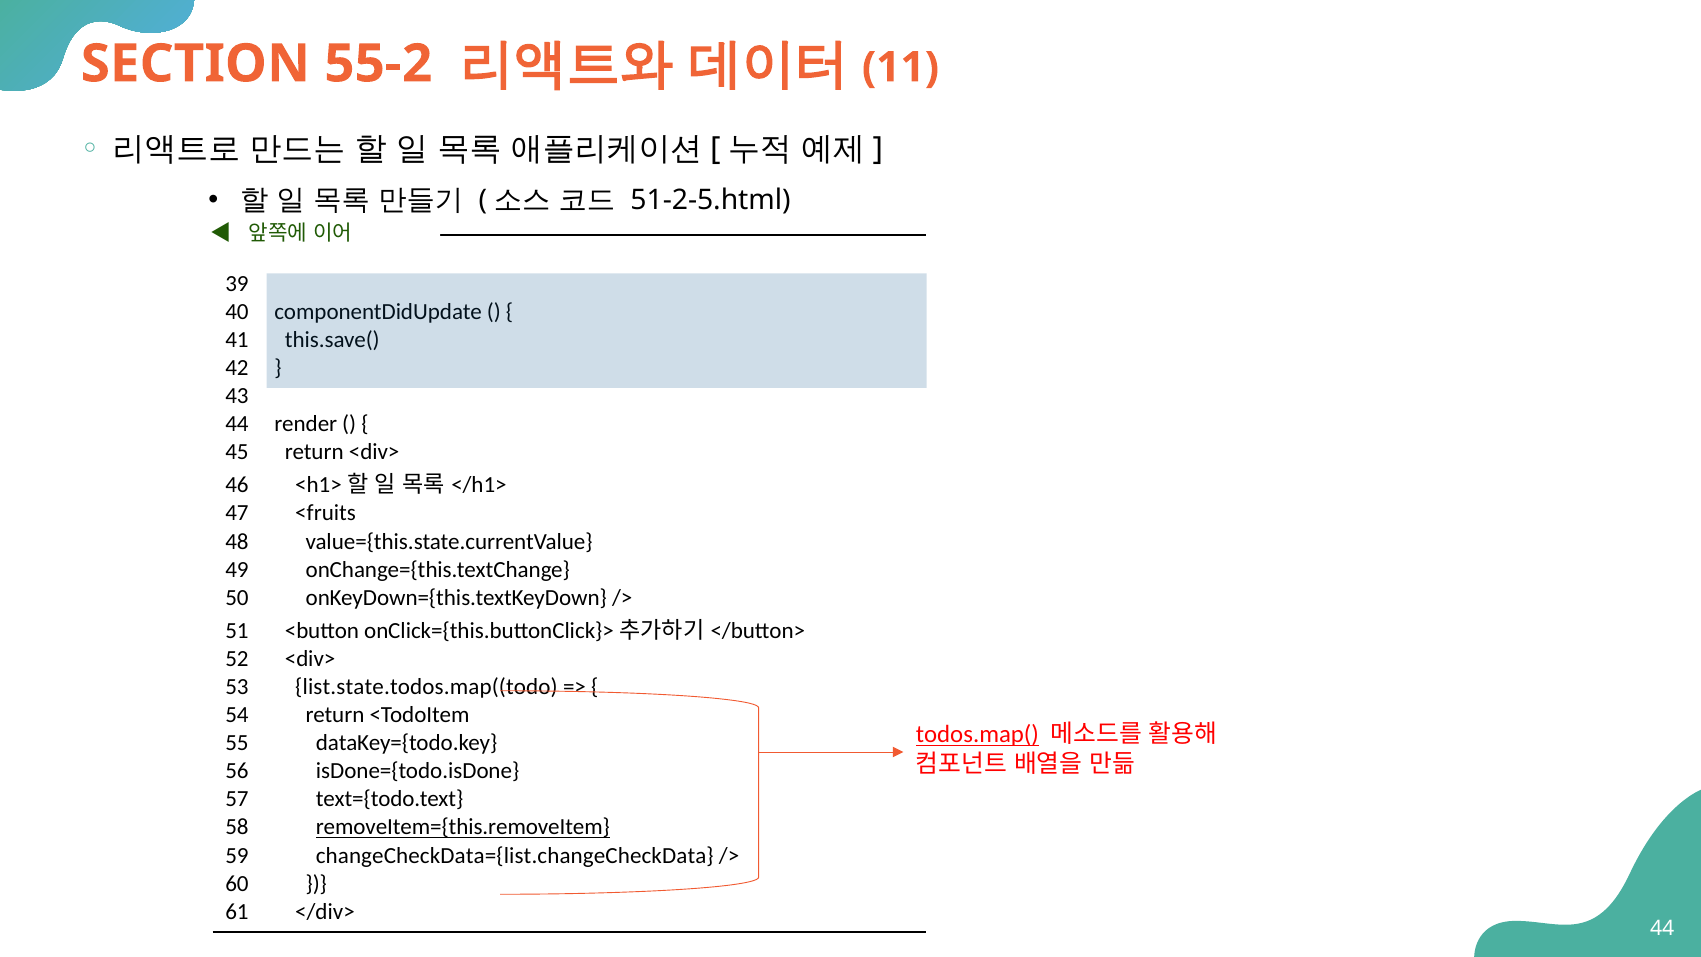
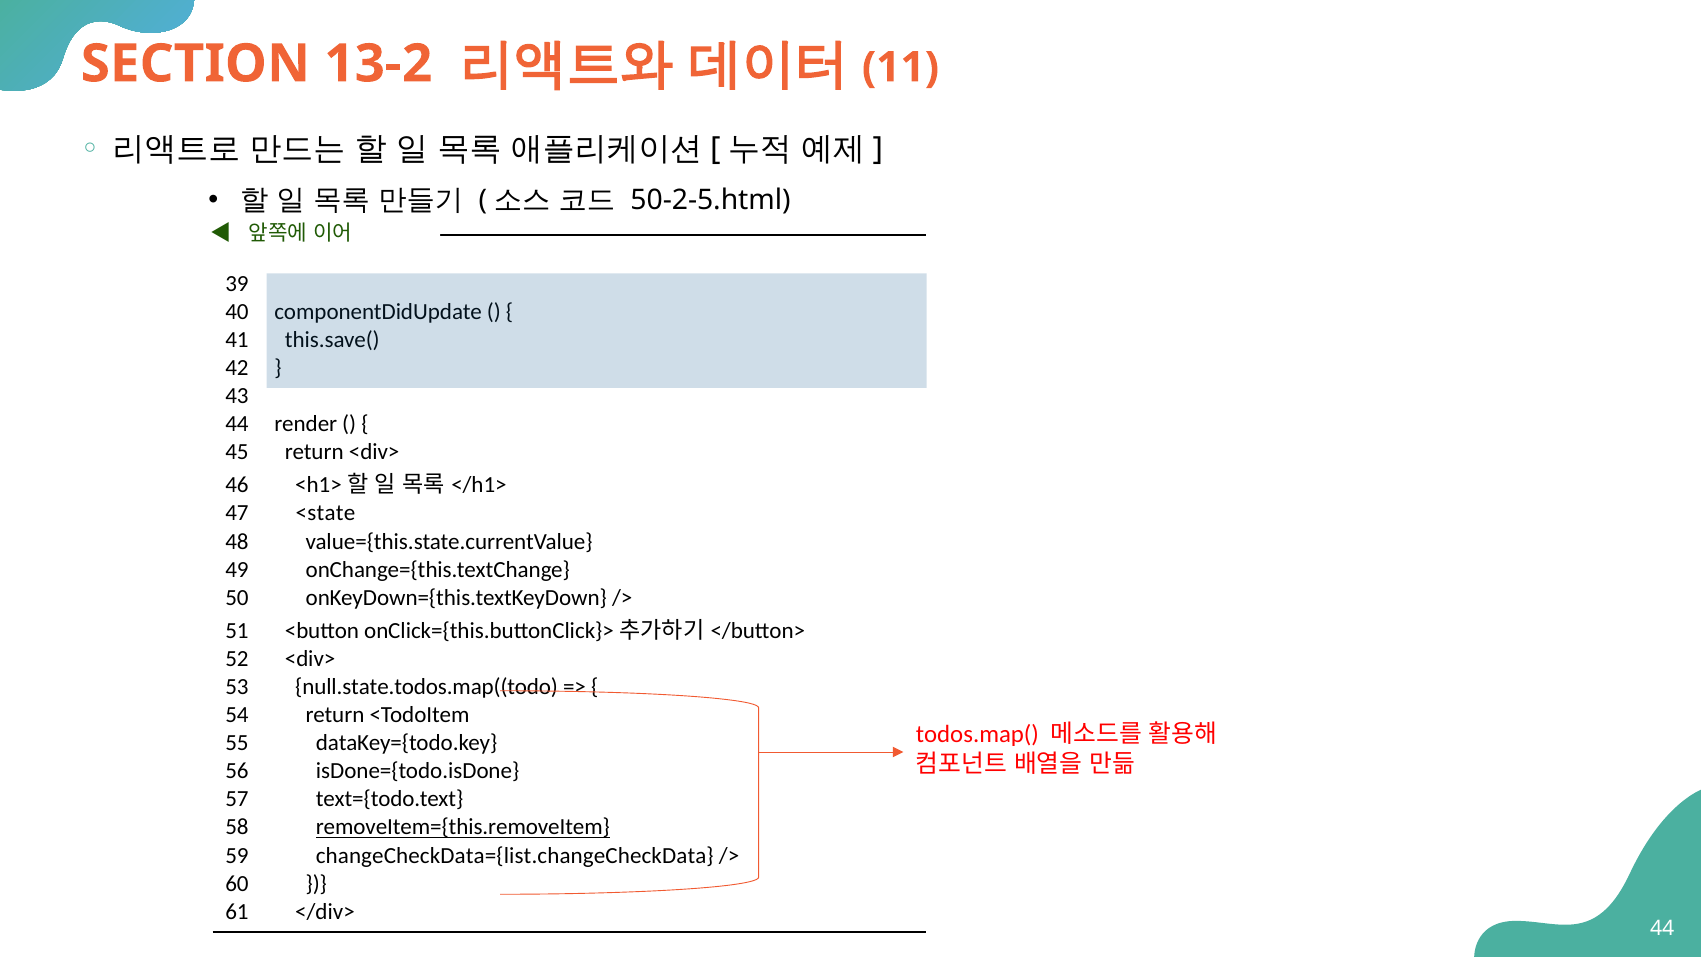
55-2: 55-2 -> 13-2 (378, 64)
51-2-5.html: 51-2-5.html -> 50-2-5.html (711, 201)
<fruits: <fruits -> <state (325, 513)
list.state.todos.map((todo: list.state.todos.map((todo -> null.state.todos.map((todo (427, 687)
todos.map( underline: present -> none (977, 735)
